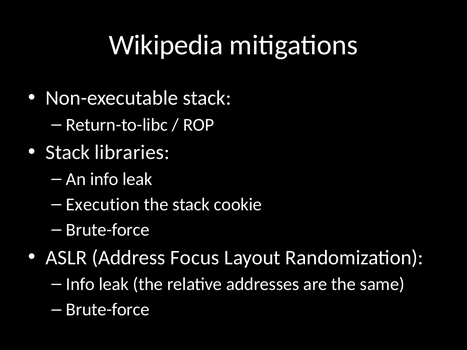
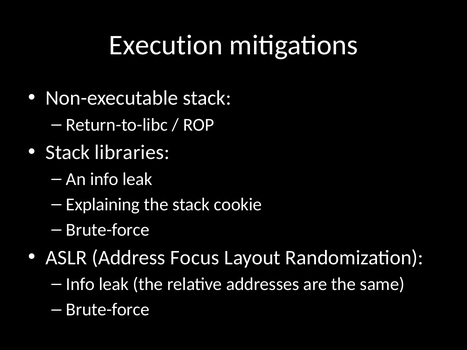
Wikipedia: Wikipedia -> Execution (166, 45)
Execution: Execution -> Explaining (103, 205)
